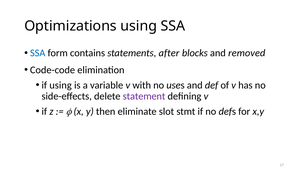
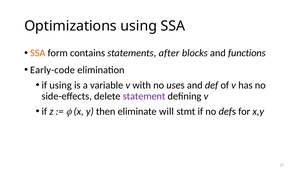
SSA colour: blue -> orange (38, 53)
removed: removed -> functions (247, 53)
Code-code: Code-code -> Early-code (52, 70)
slot: slot -> will (166, 112)
